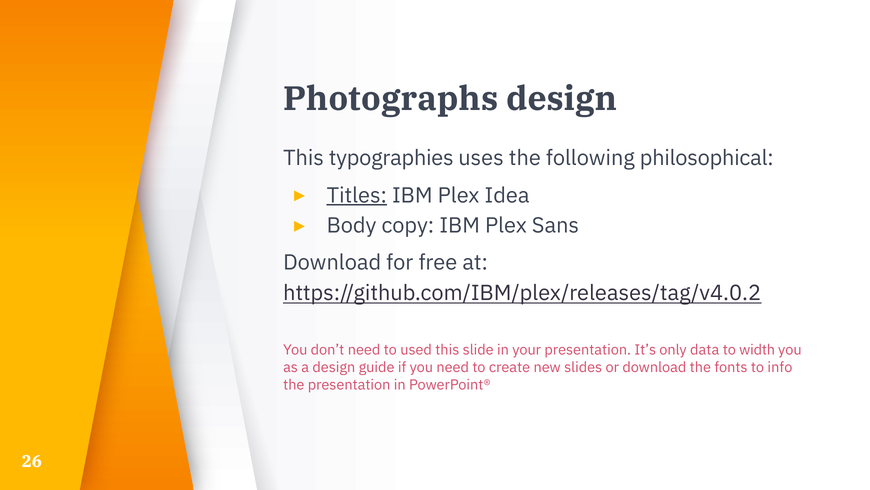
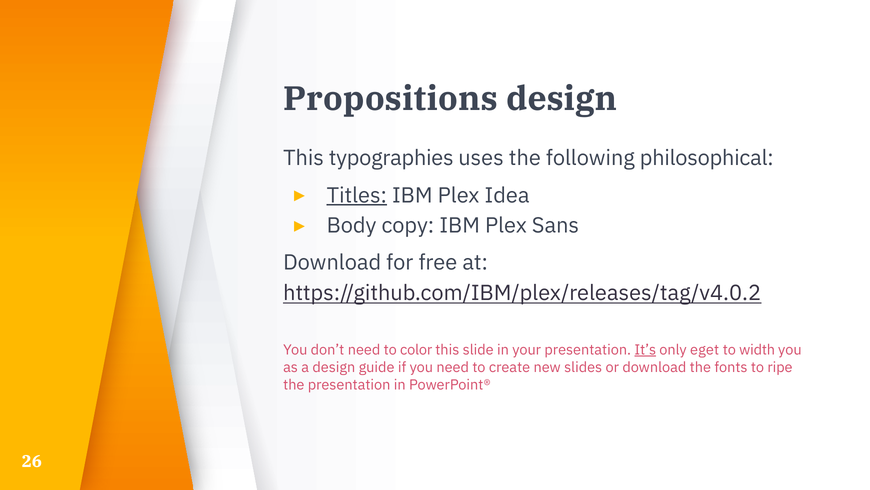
Photographs: Photographs -> Propositions (391, 99)
used: used -> color (416, 349)
It’s underline: none -> present (645, 349)
data: data -> eget (705, 349)
info: info -> ripe (780, 367)
